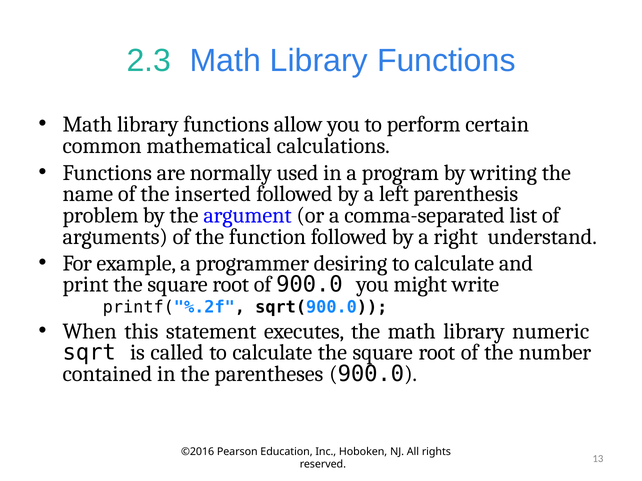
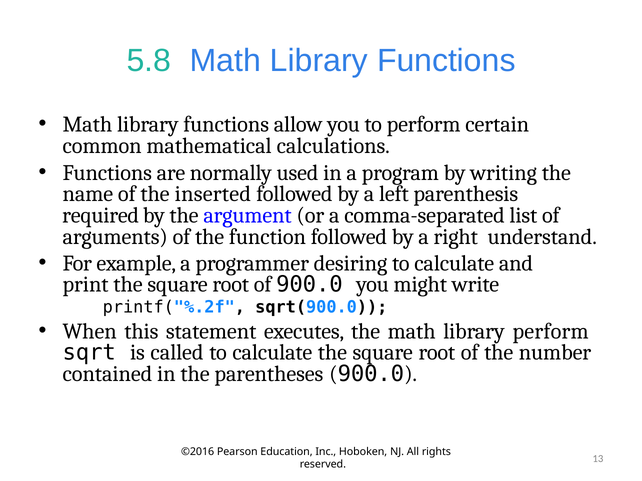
2.3: 2.3 -> 5.8 (149, 61)
problem: problem -> required (101, 216)
library numeric: numeric -> perform (551, 332)
